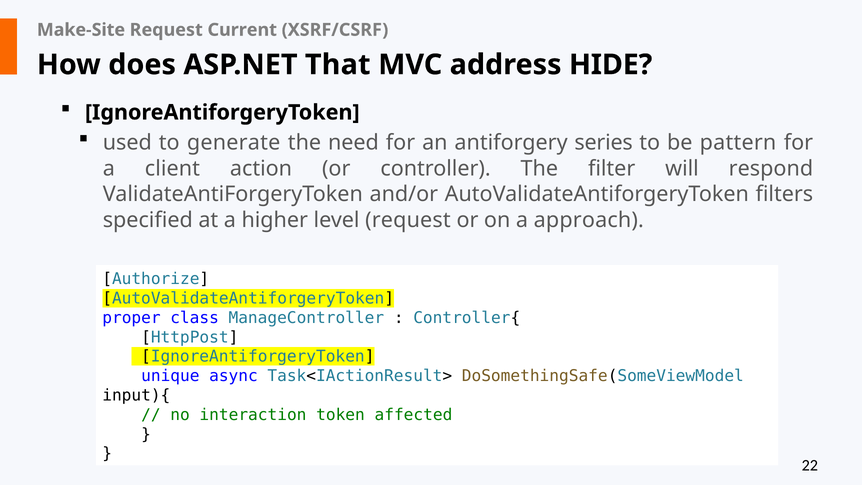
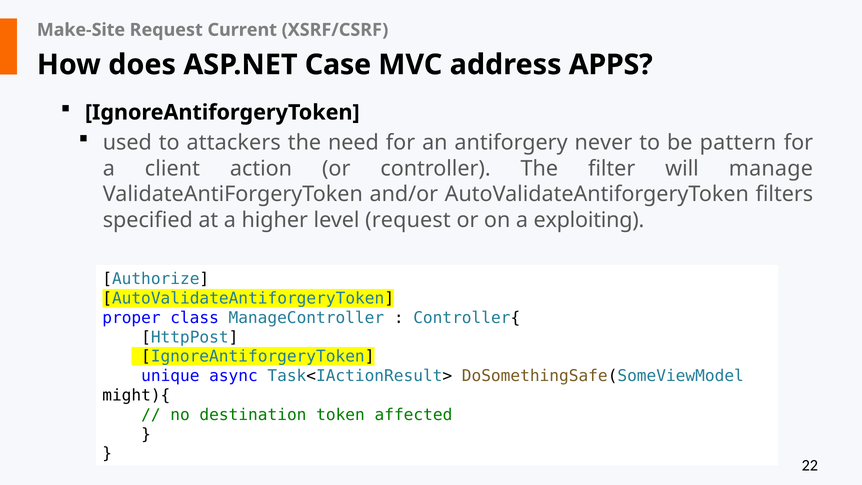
That: That -> Case (338, 65)
HIDE: HIDE -> APPS (611, 65)
generate: generate -> attackers (234, 143)
series: series -> never (603, 143)
respond: respond -> manage (771, 168)
approach: approach -> exploiting (589, 220)
input){: input){ -> might){ (136, 395)
interaction: interaction -> destination (253, 415)
